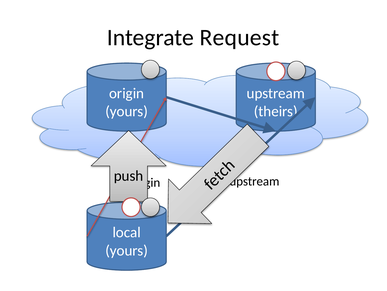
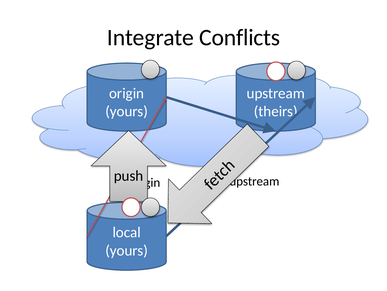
Request: Request -> Conflicts (240, 37)
